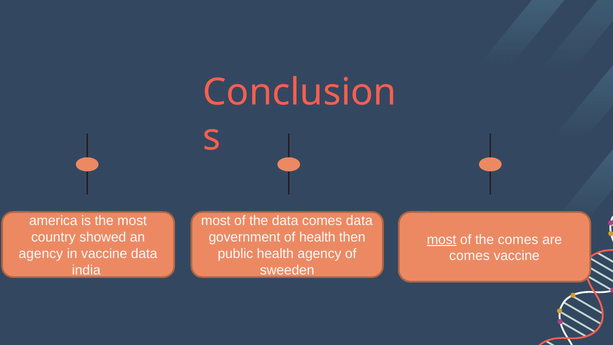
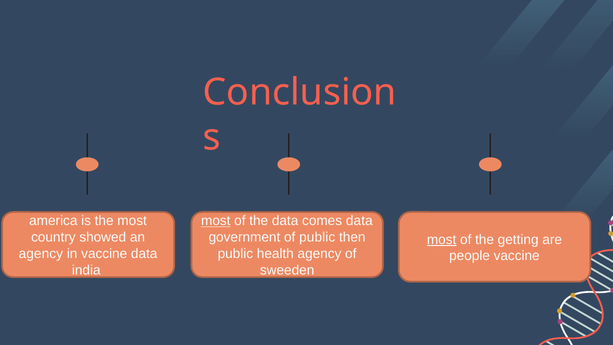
most underline: none -> present (216, 221)
of health: health -> public (317, 237)
the comes: comes -> getting (518, 239)
comes: comes -> people (470, 256)
